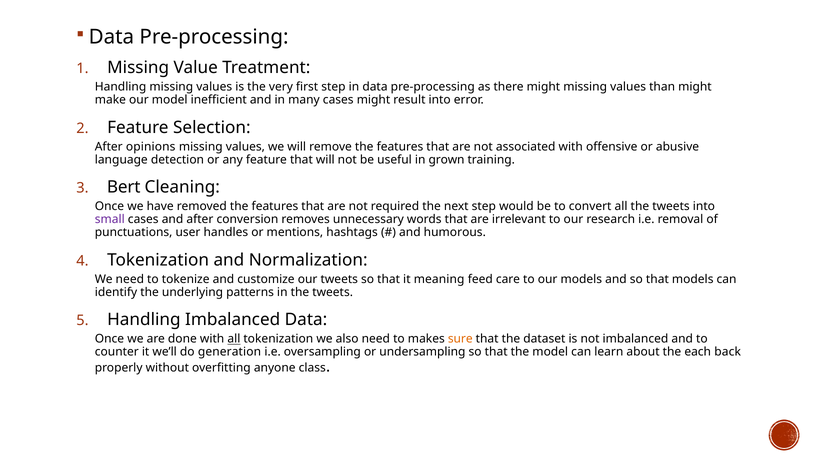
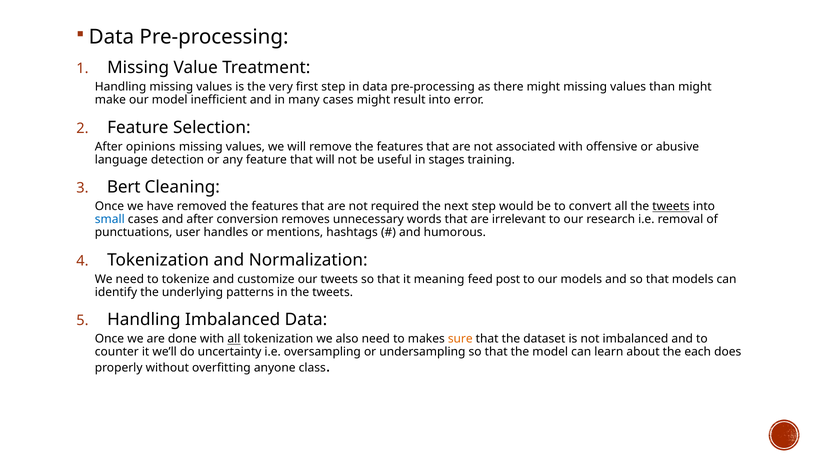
grown: grown -> stages (447, 160)
tweets underline: none -> present (671, 207)
small colour: purple -> blue (110, 220)
care: care -> post (508, 279)
generation: generation -> uncertainty (230, 352)
back: back -> does (728, 352)
